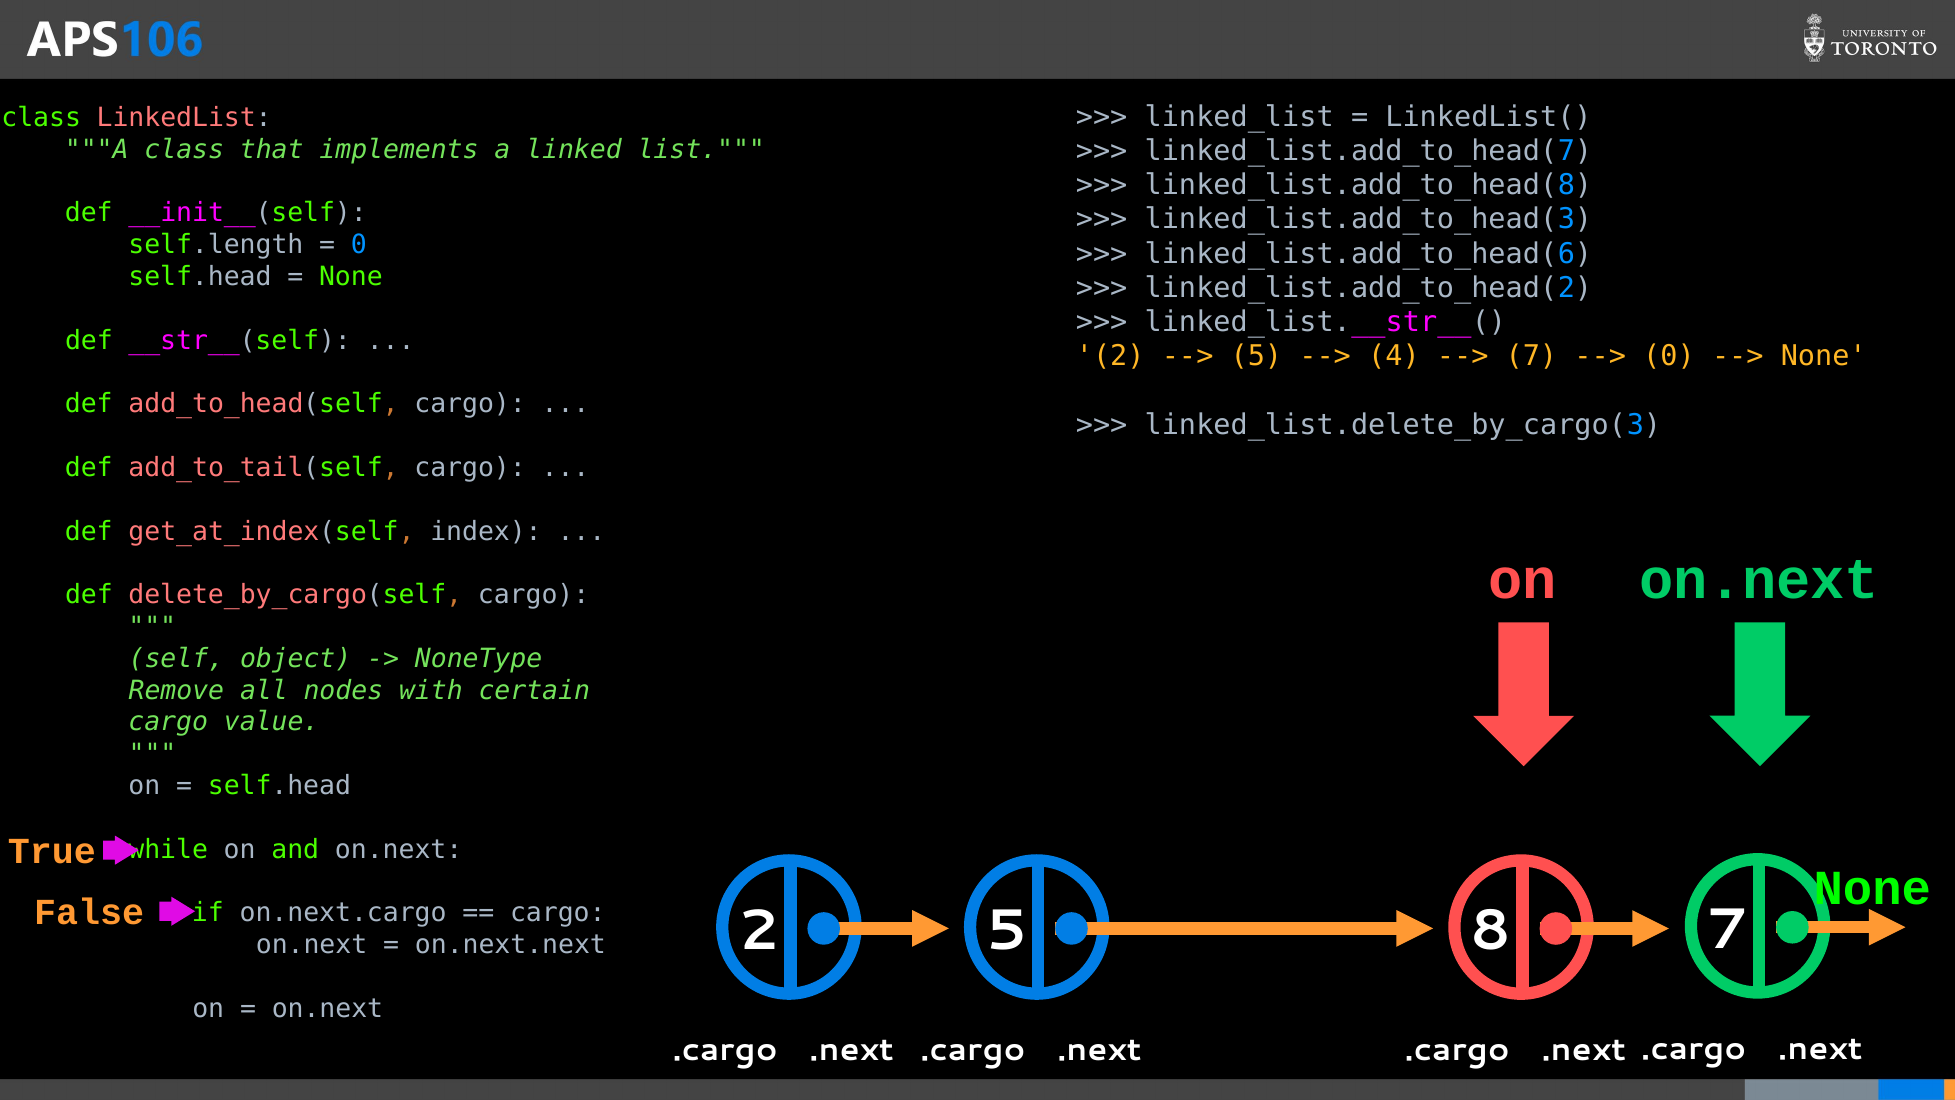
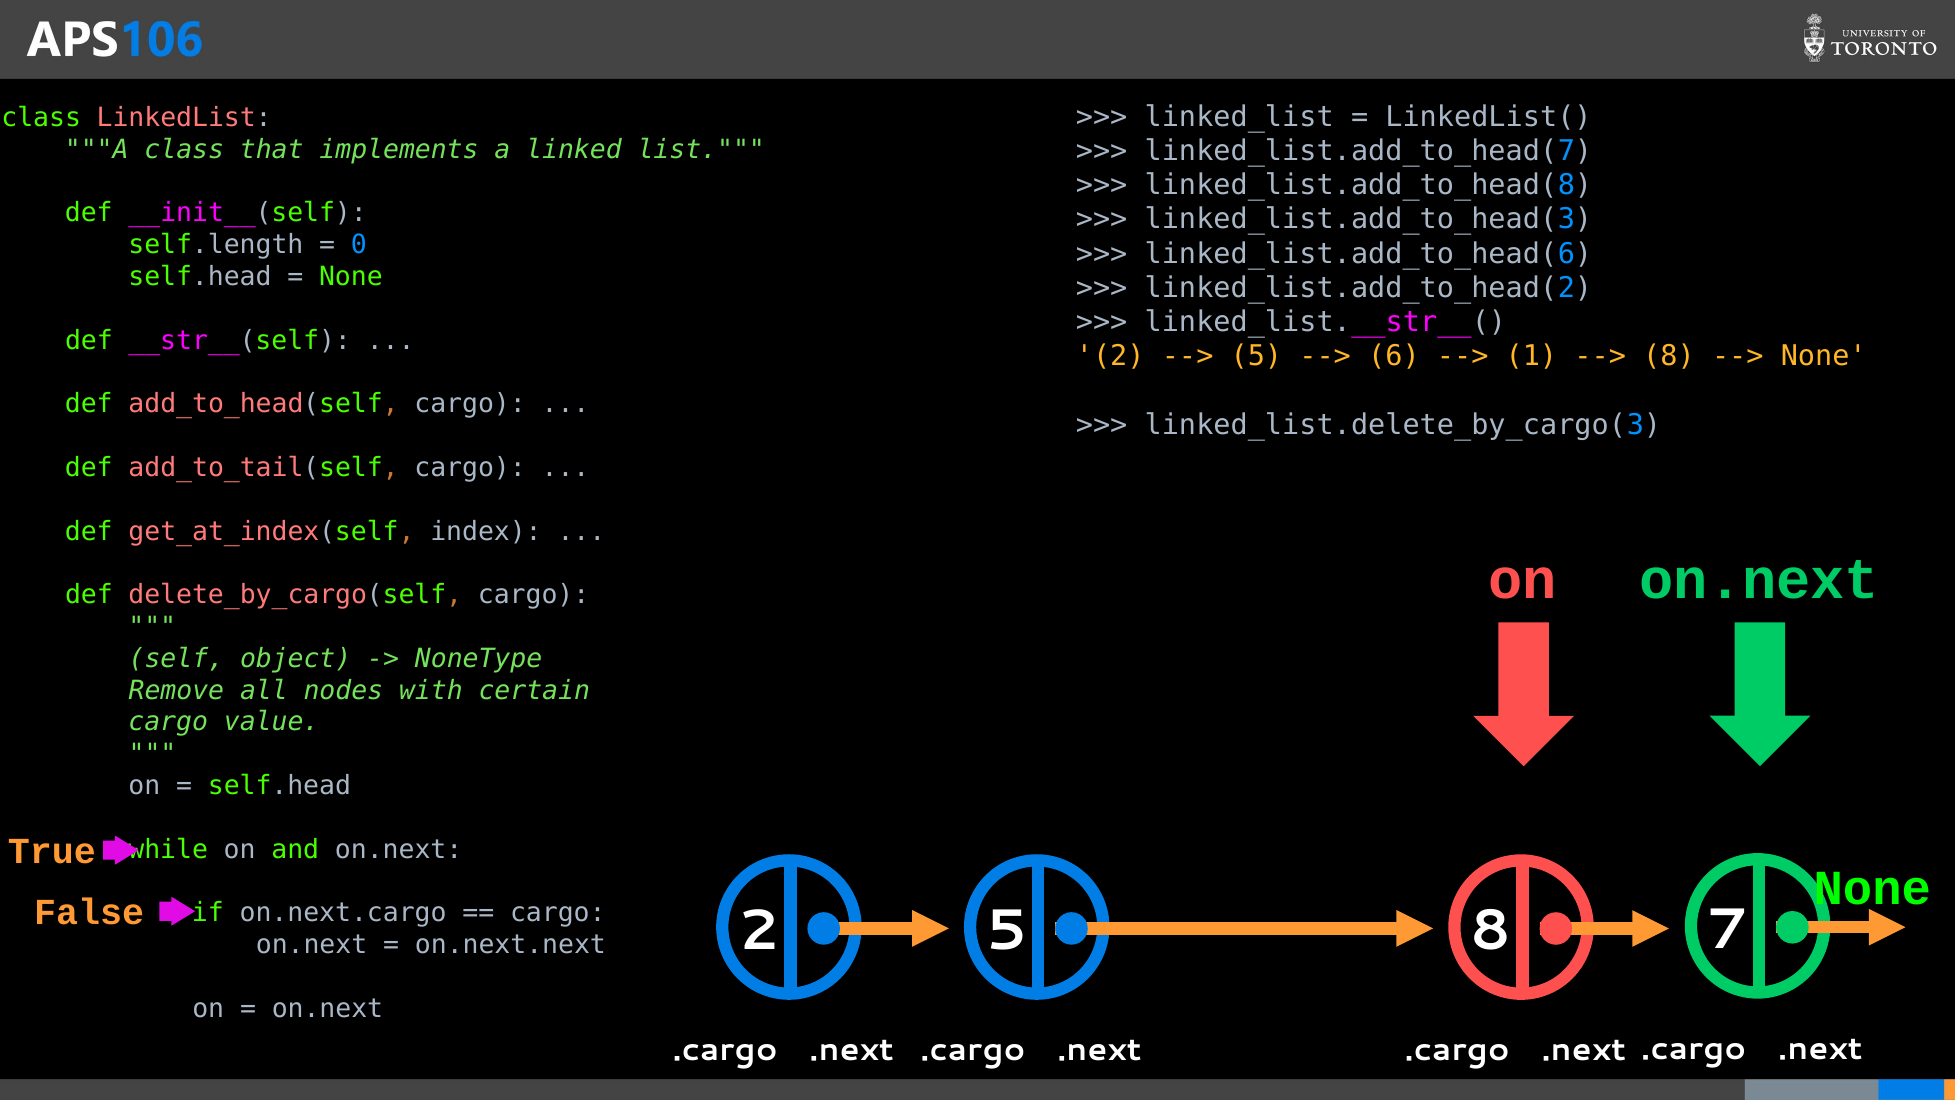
4: 4 -> 6 (1394, 356)
7: 7 -> 1 (1531, 356)
0: 0 -> 8 (1669, 356)
